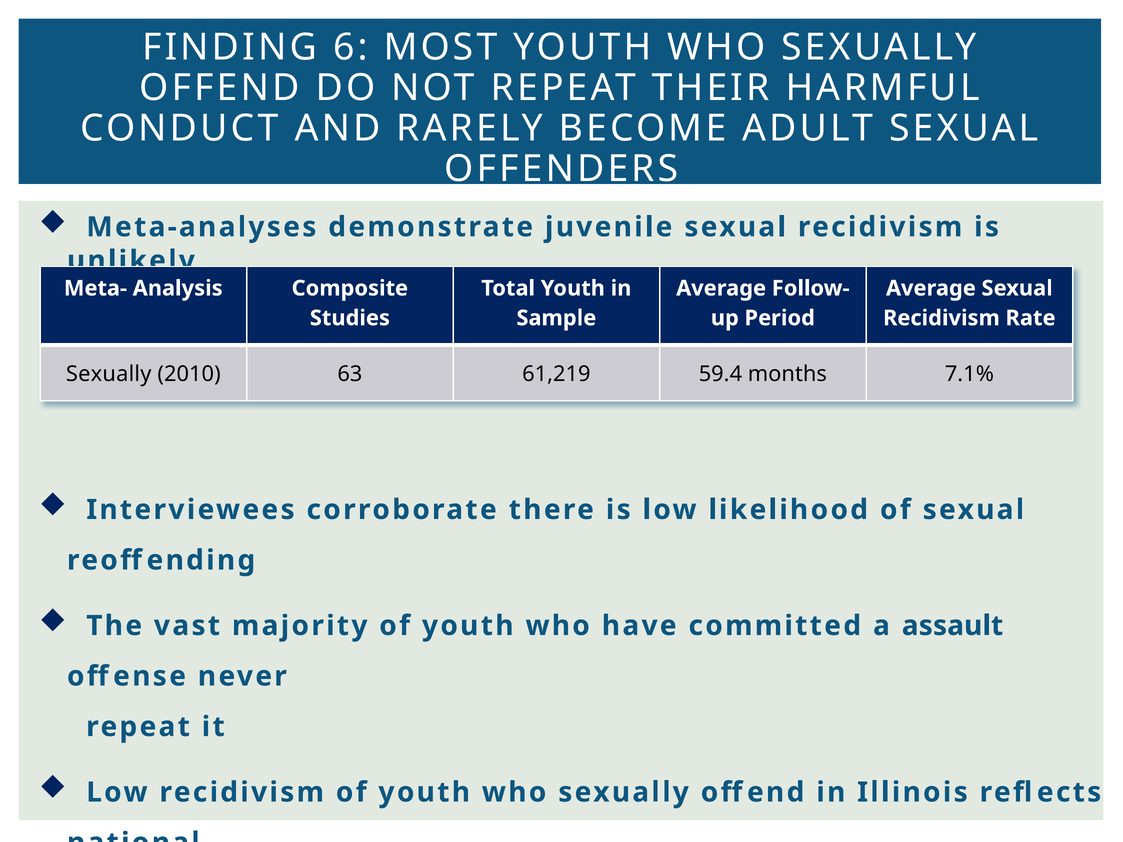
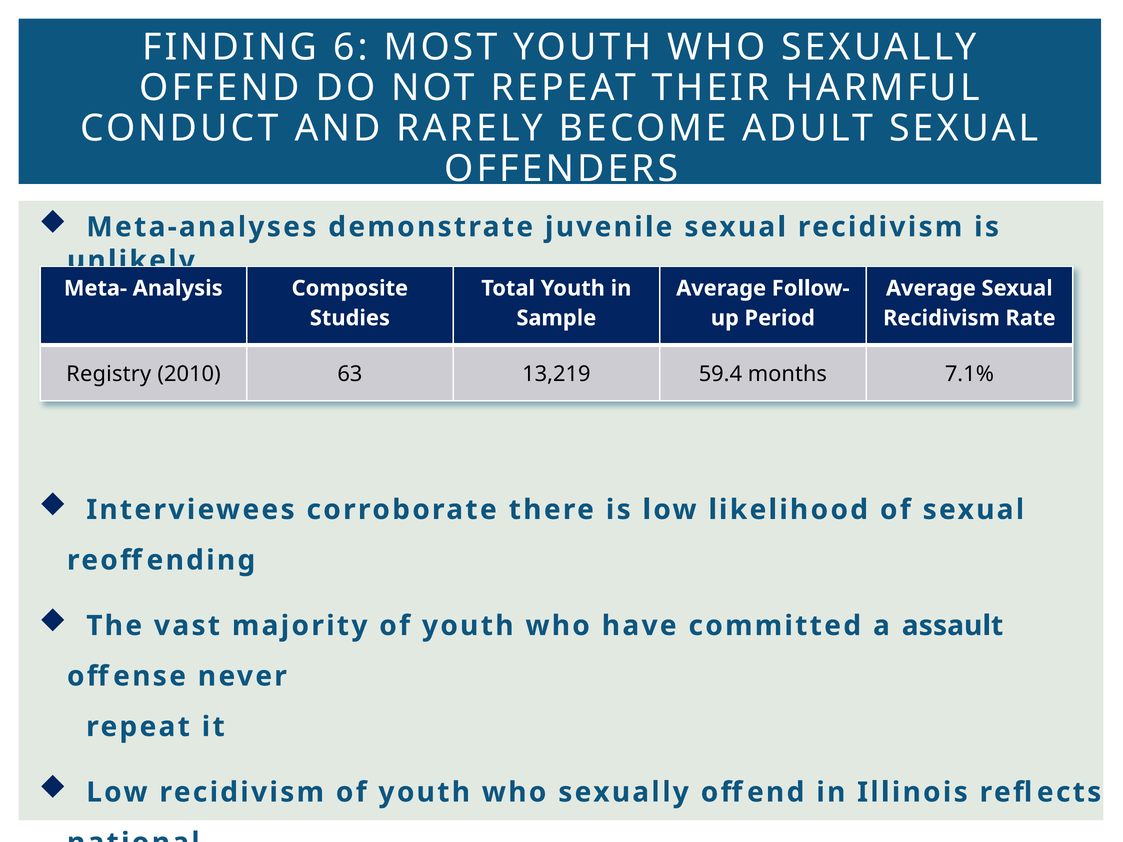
Sexually: Sexually -> Registry (109, 374)
61,219: 61,219 -> 13,219 (556, 374)
